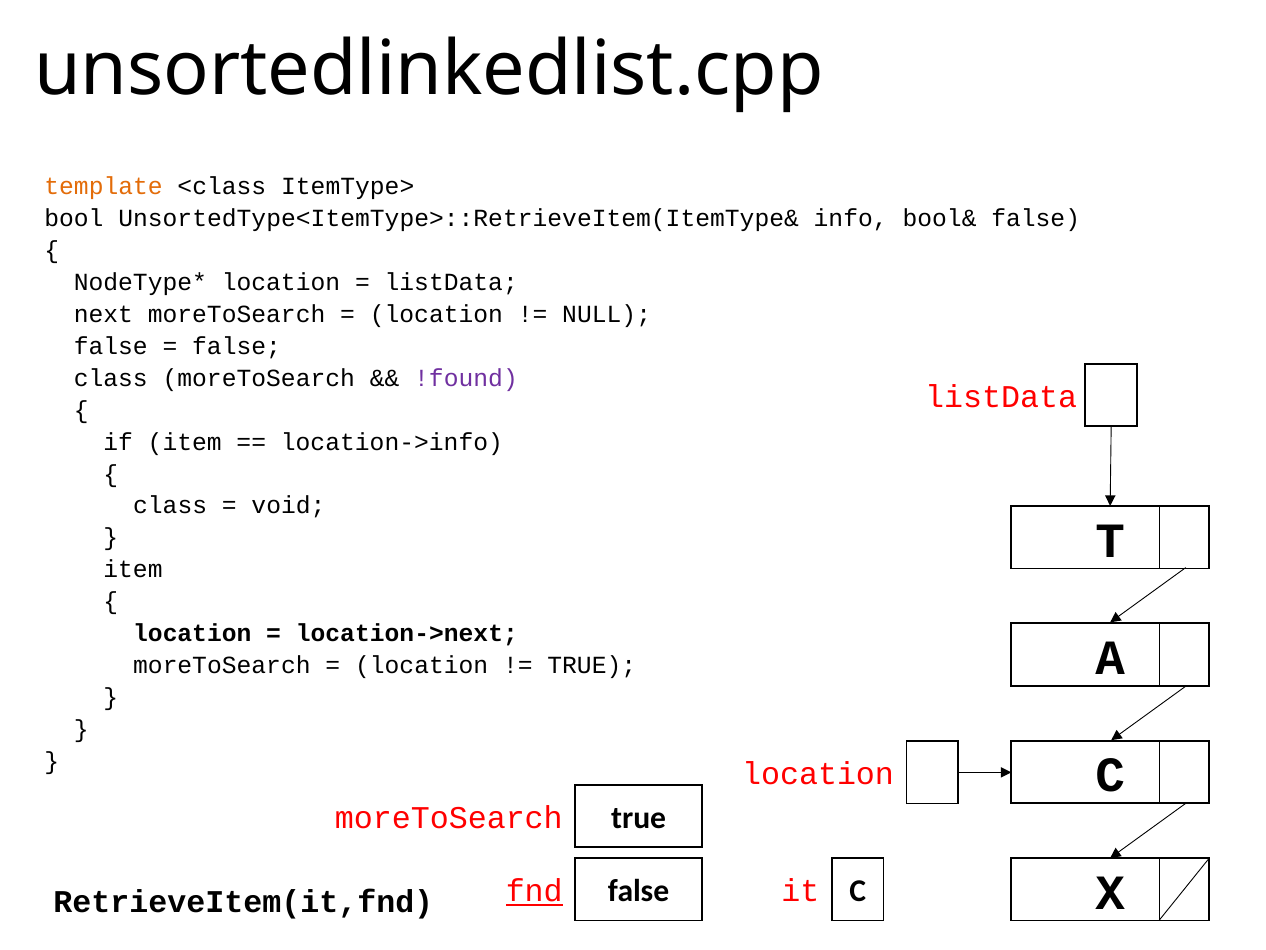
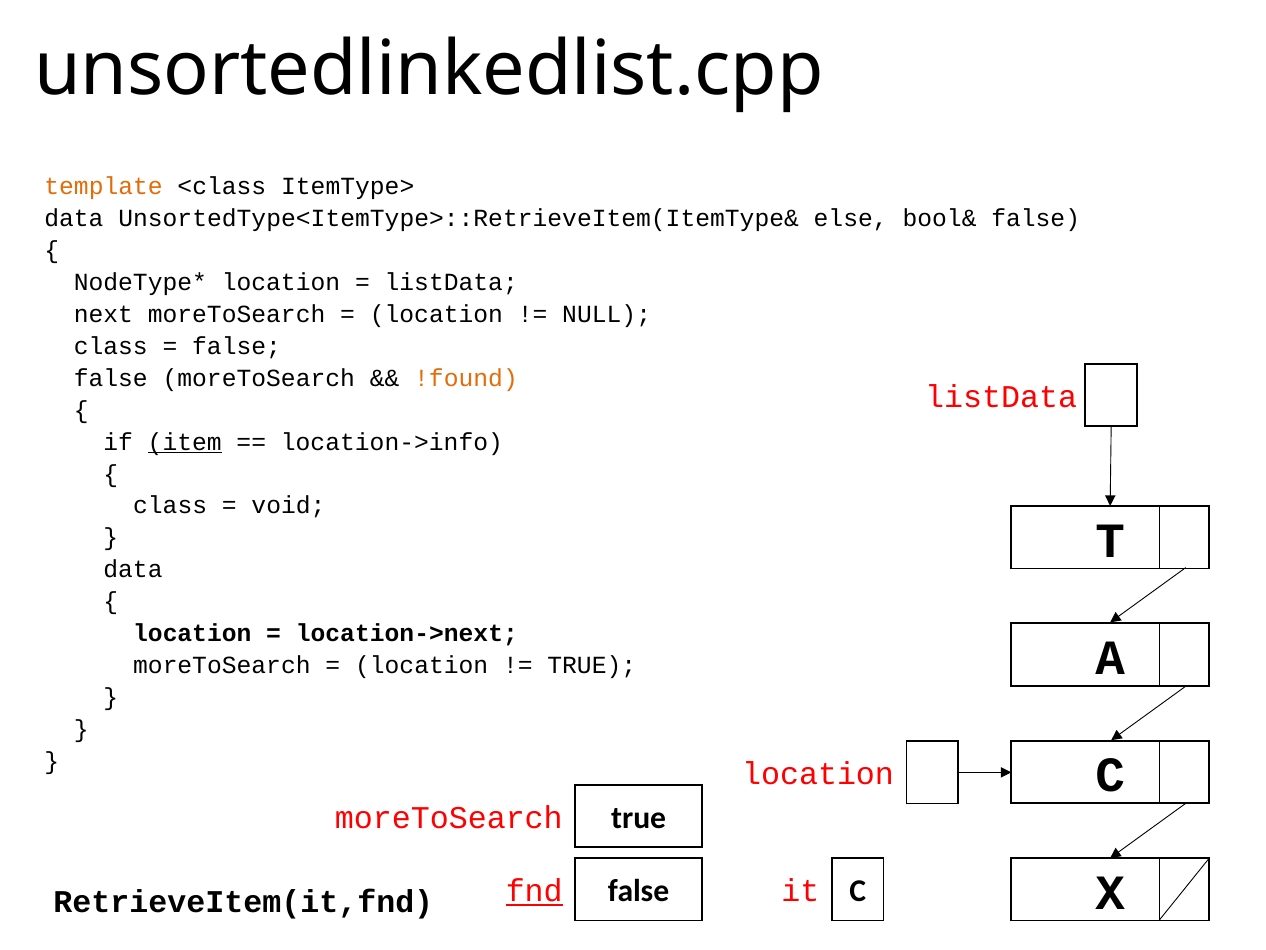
bool: bool -> data (74, 219)
info: info -> else (851, 219)
false: false -> class (111, 346)
class: class -> false (111, 378)
!found colour: purple -> orange (466, 378)
item underline: none -> present (185, 442)
item: item -> data (133, 569)
